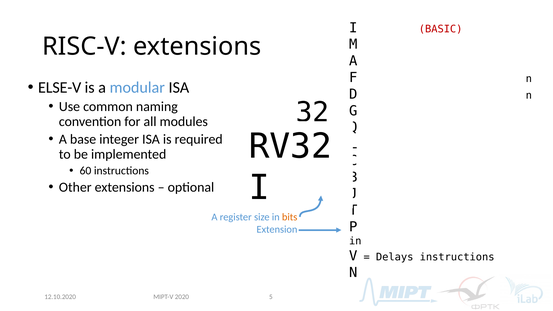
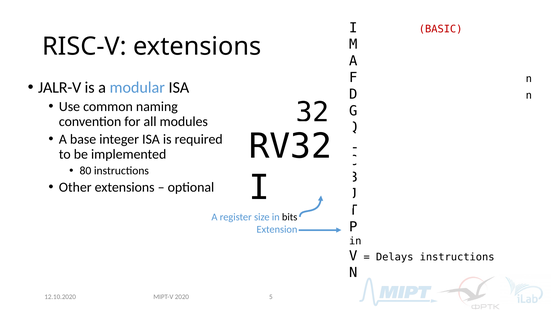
ELSE-V: ELSE-V -> JALR-V (60, 87)
60: 60 -> 80 (85, 171)
bits colour: orange -> black (290, 217)
